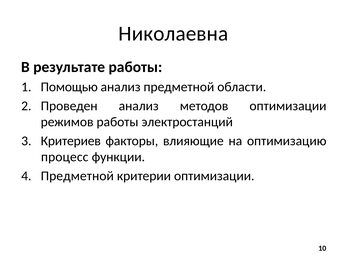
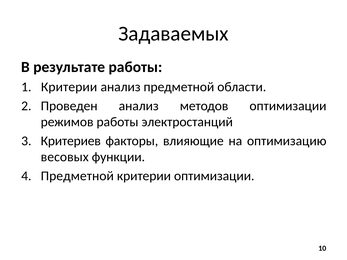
Николаевна: Николаевна -> Задаваемых (173, 34)
Помощью: Помощью -> Критерии (69, 87)
процесс: процесс -> весовых (65, 157)
